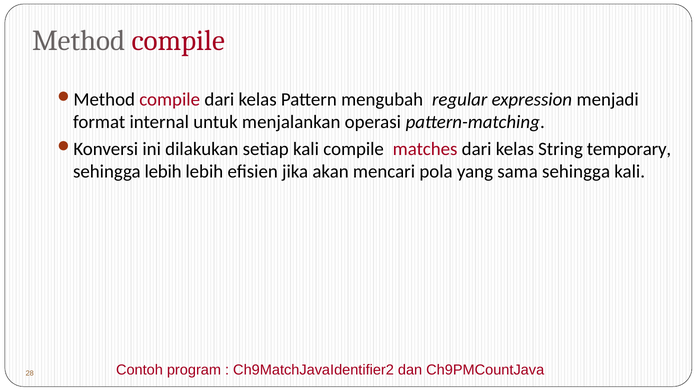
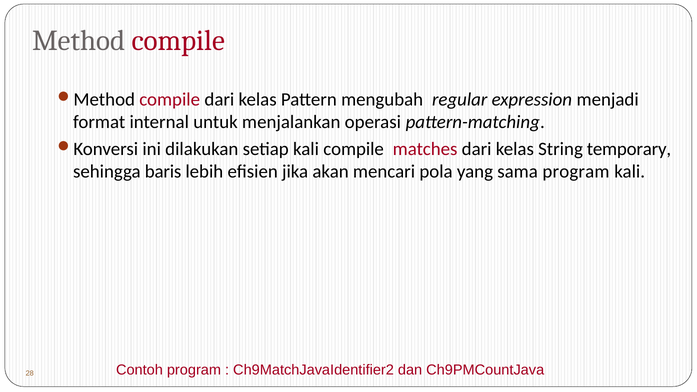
sehingga lebih: lebih -> baris (163, 172)
sama sehingga: sehingga -> program (576, 172)
